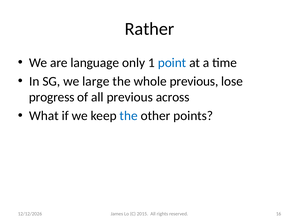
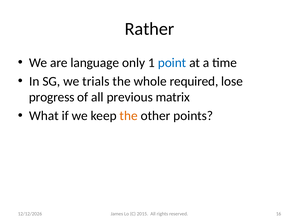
large: large -> trials (96, 81)
whole previous: previous -> required (194, 81)
across: across -> matrix (173, 97)
the colour: blue -> orange (129, 116)
